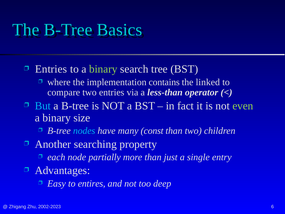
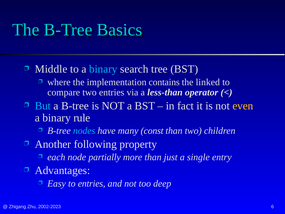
Entries: Entries -> Middle (51, 69)
binary colour: light green -> light blue (103, 69)
even colour: light green -> yellow (243, 106)
size: size -> rule (82, 118)
searching: searching -> following (95, 144)
to entires: entires -> entries (92, 183)
